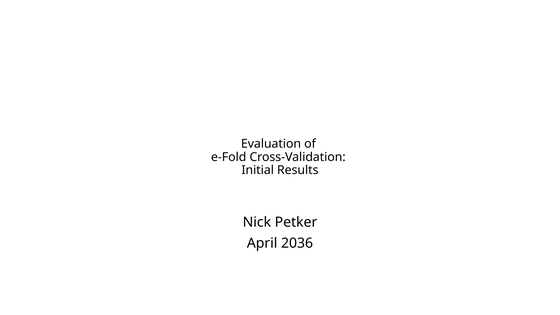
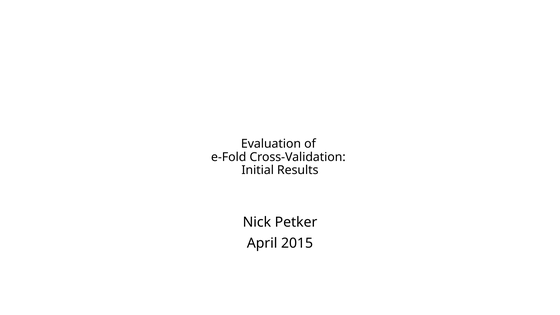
2036: 2036 -> 2015 (297, 243)
